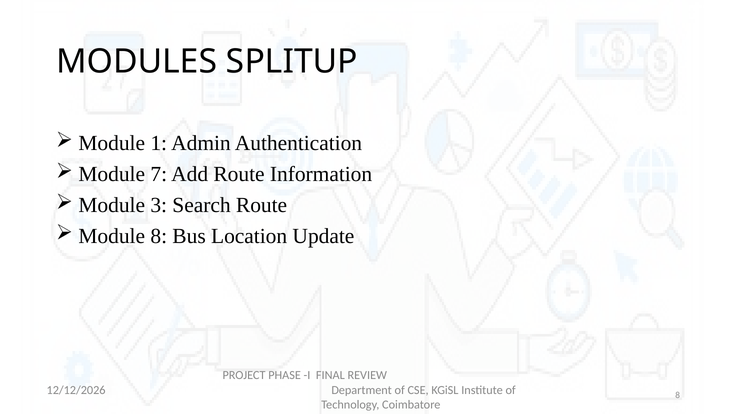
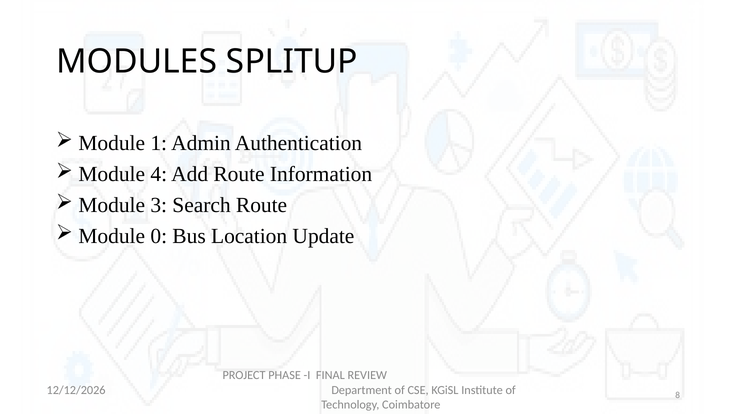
7: 7 -> 4 (159, 174)
Module 8: 8 -> 0 (159, 236)
